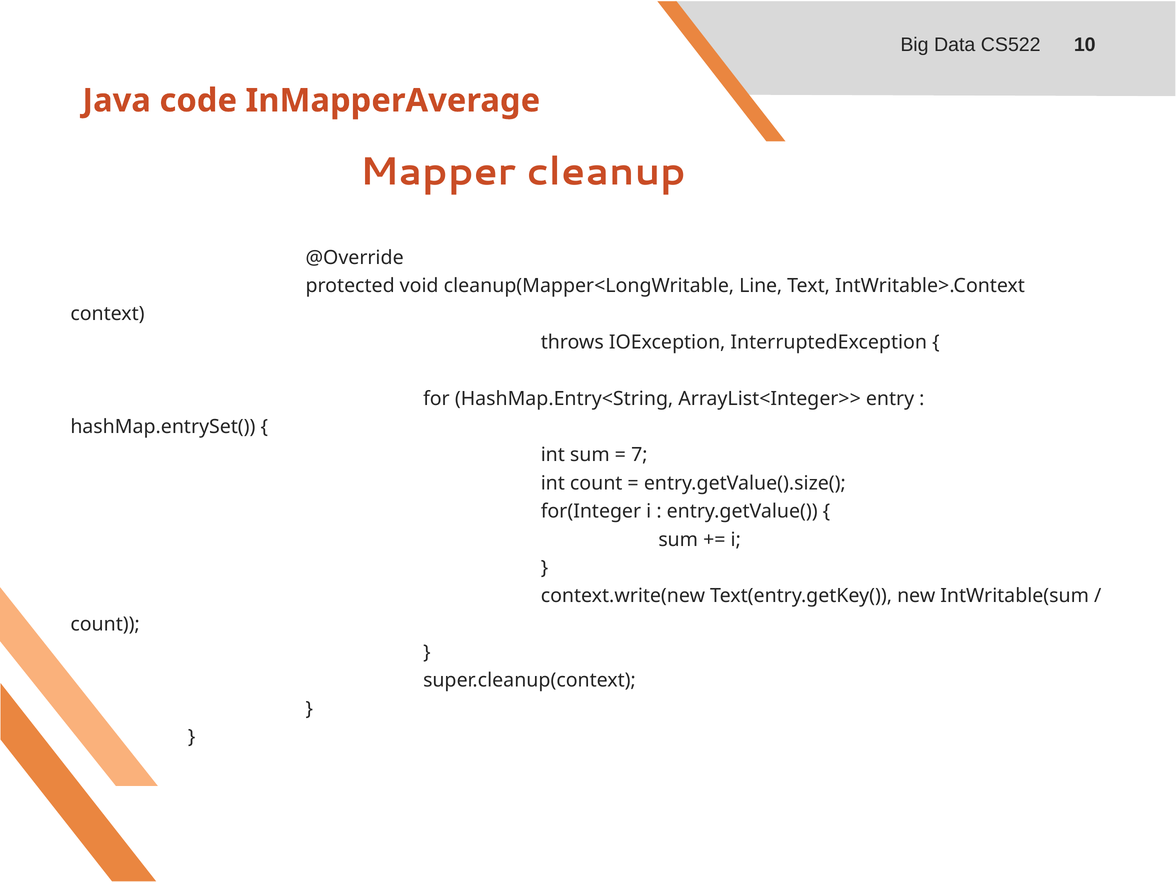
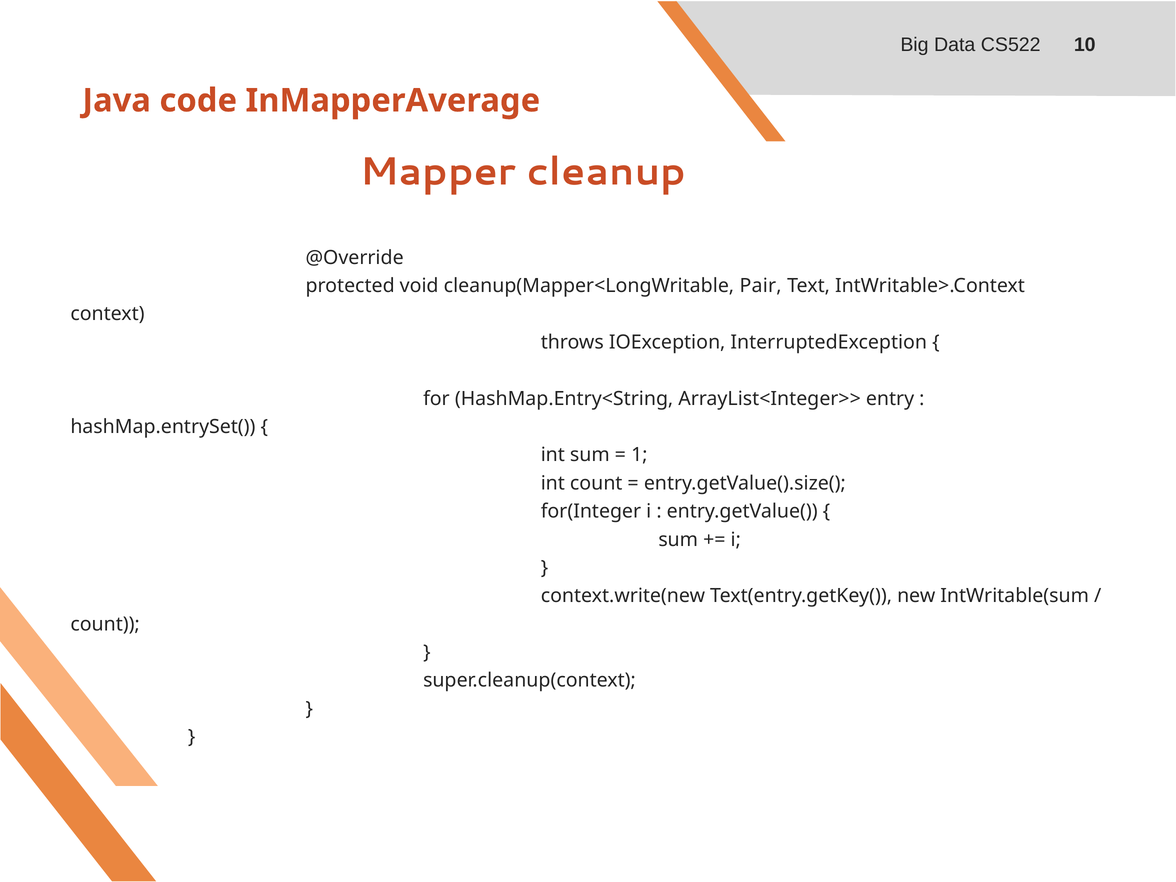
Line: Line -> Pair (761, 286)
7: 7 -> 1 (639, 455)
